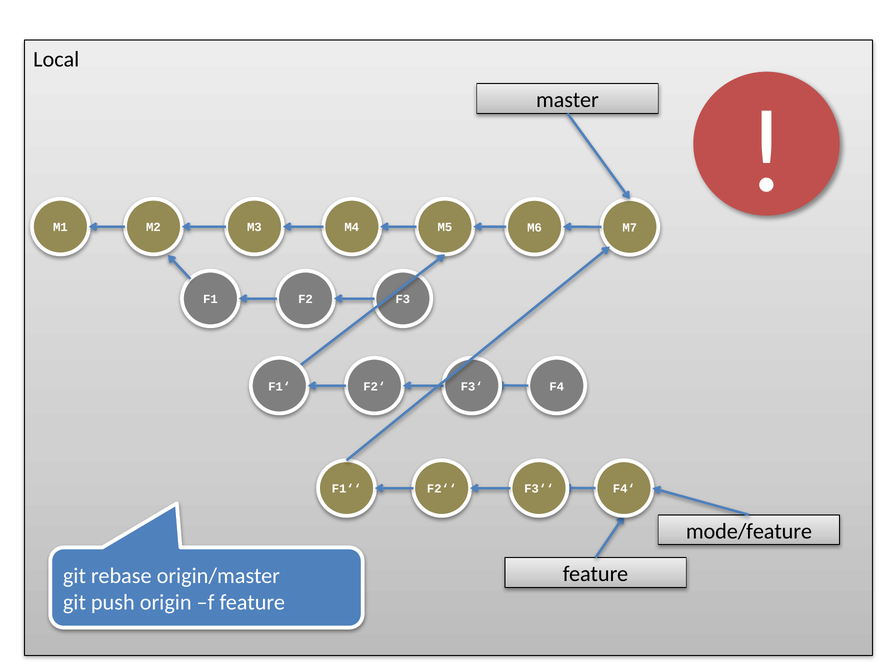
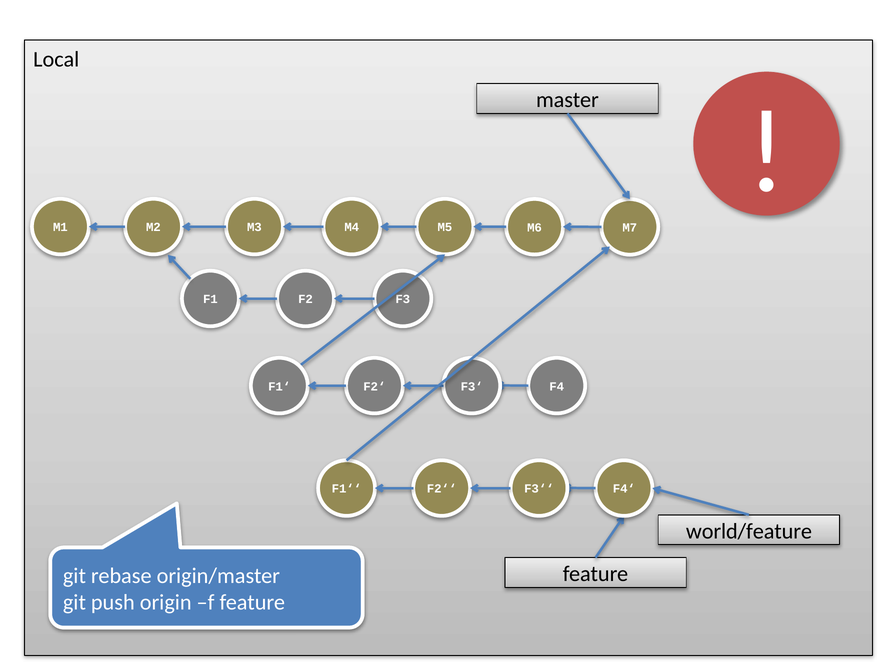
mode/feature: mode/feature -> world/feature (749, 531)
